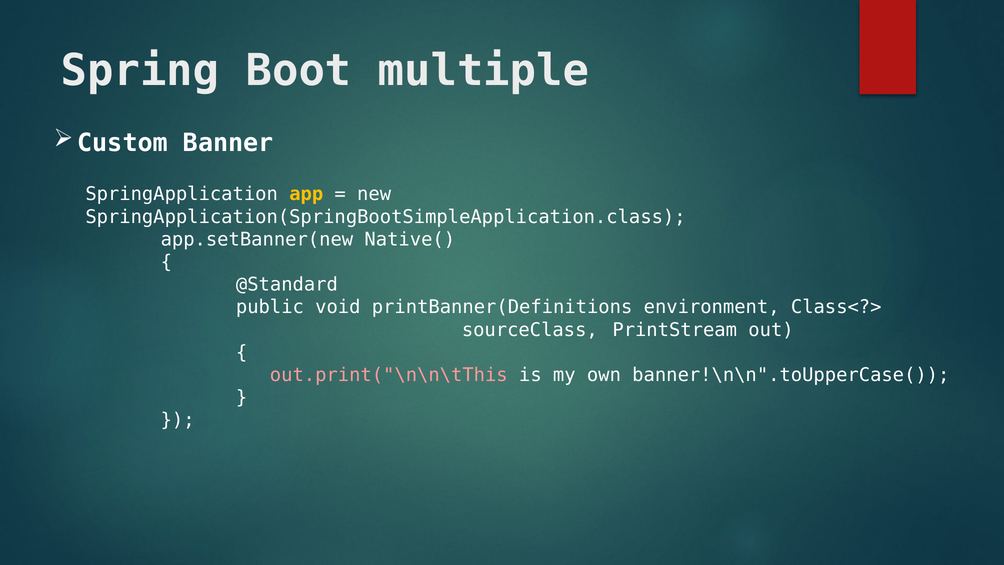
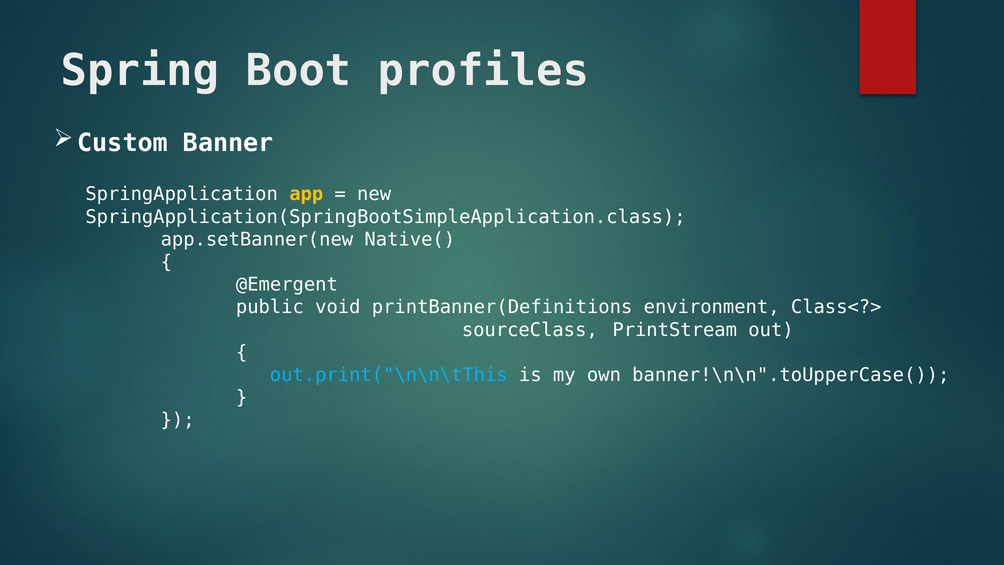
multiple: multiple -> profiles (483, 70)
@Standard: @Standard -> @Emergent (287, 284)
out.print("\n\n\tThis colour: pink -> light blue (389, 375)
